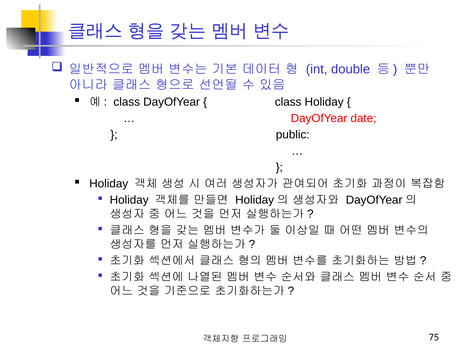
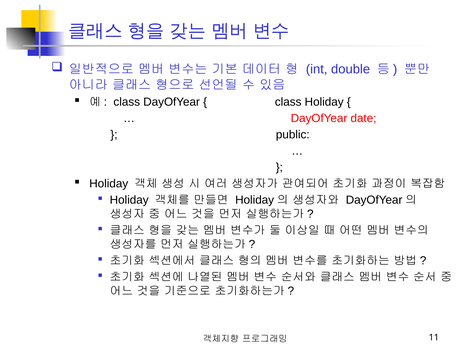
75: 75 -> 11 (434, 338)
